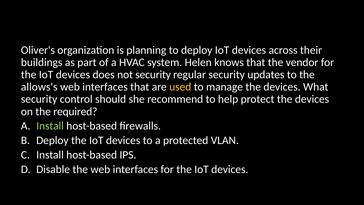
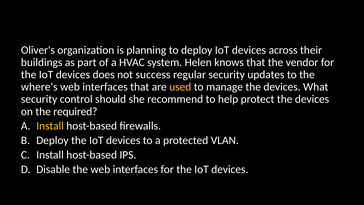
not security: security -> success (153, 75)
allows's: allows's -> where's (39, 87)
Install colour: light green -> yellow (50, 126)
